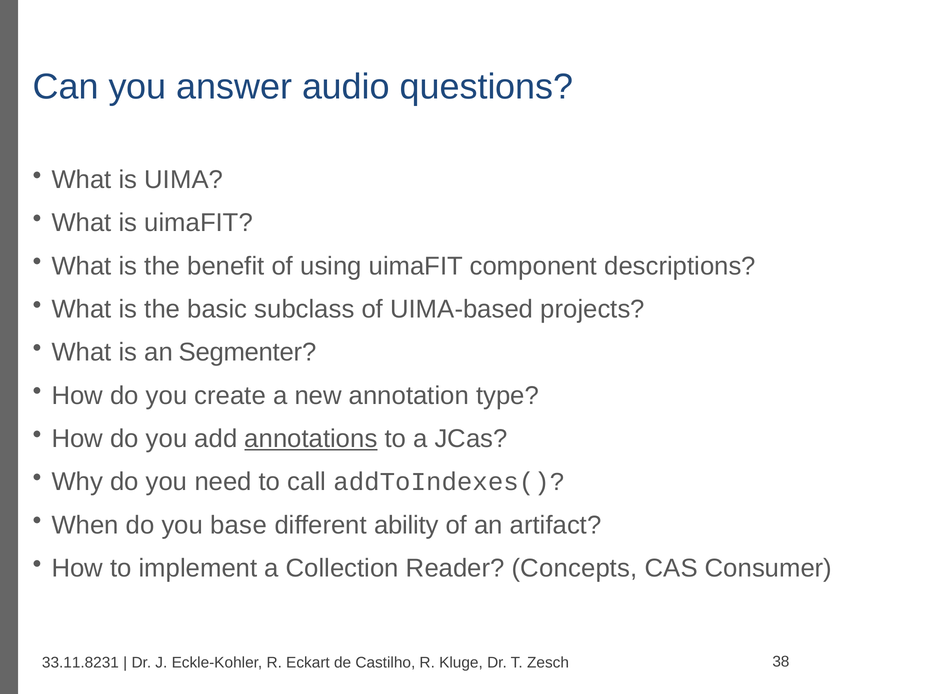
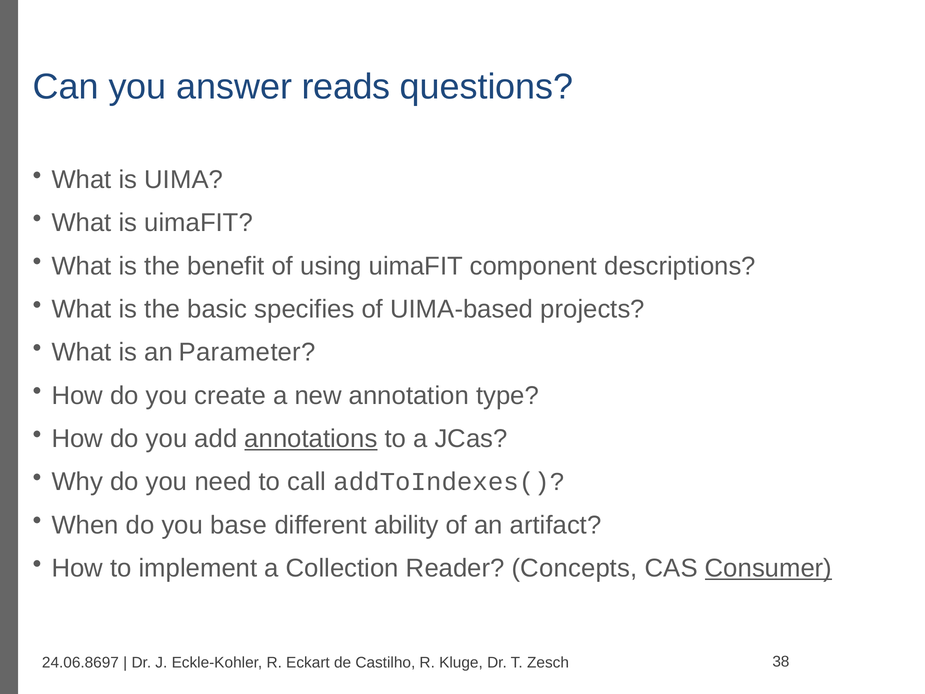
audio: audio -> reads (346, 87)
subclass: subclass -> specifies (304, 309)
Segmenter: Segmenter -> Parameter (247, 352)
Consumer underline: none -> present (768, 568)
33.11.8231: 33.11.8231 -> 24.06.8697 (80, 663)
